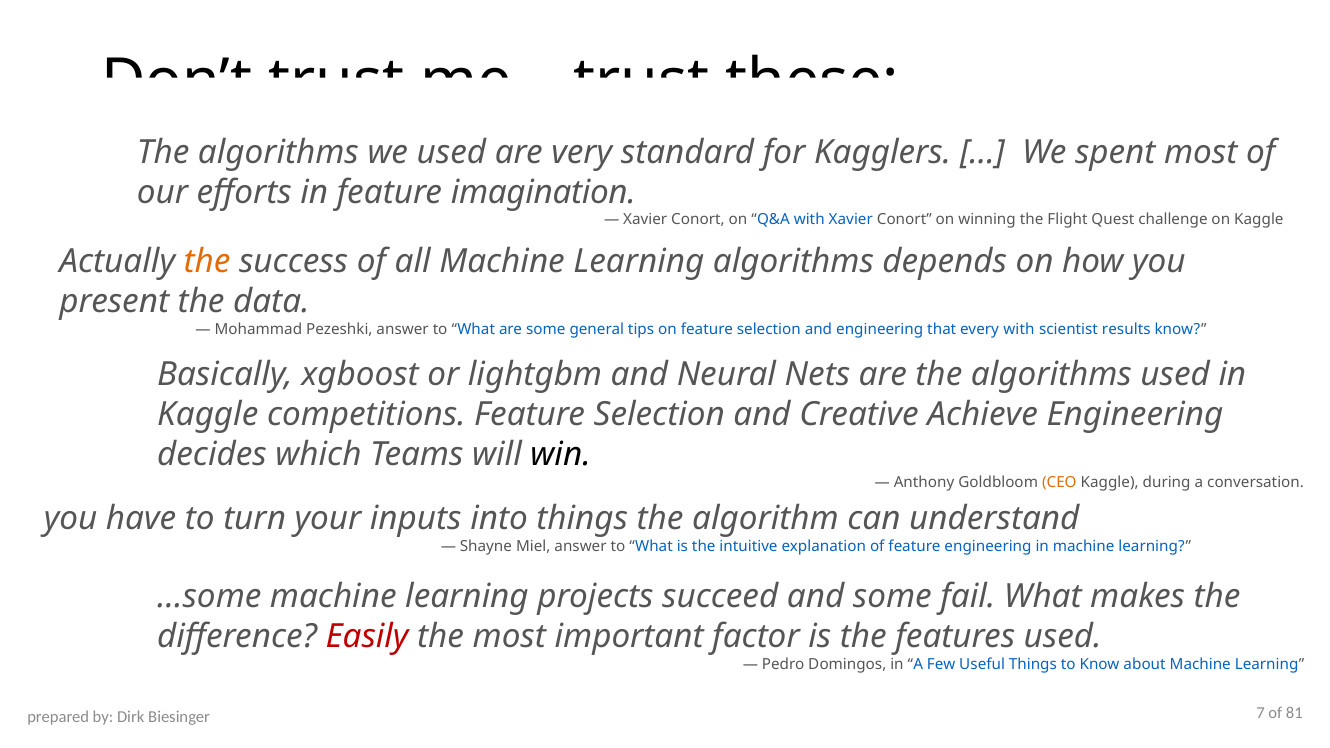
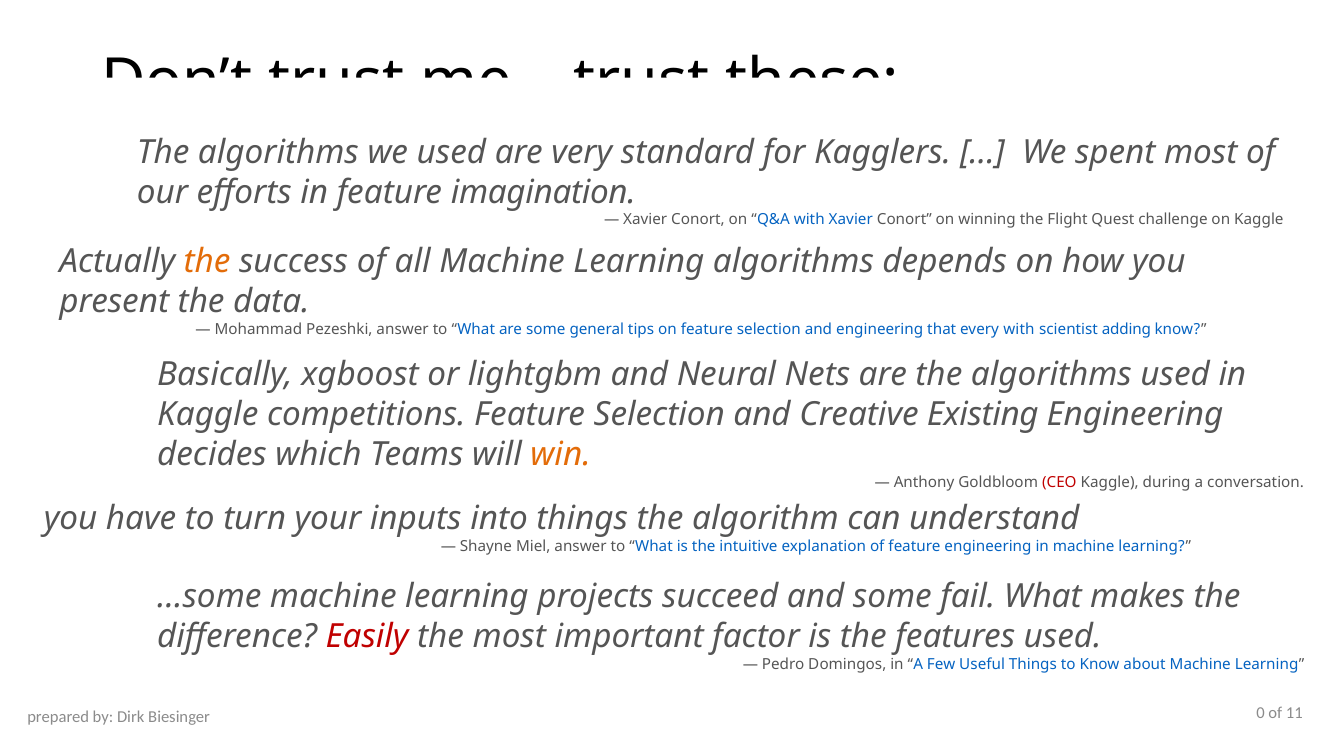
results: results -> adding (1126, 329)
Achieve: Achieve -> Existing (983, 415)
win colour: black -> orange (561, 455)
CEO colour: orange -> red (1059, 482)
7: 7 -> 0 (1260, 713)
81: 81 -> 11 (1294, 713)
